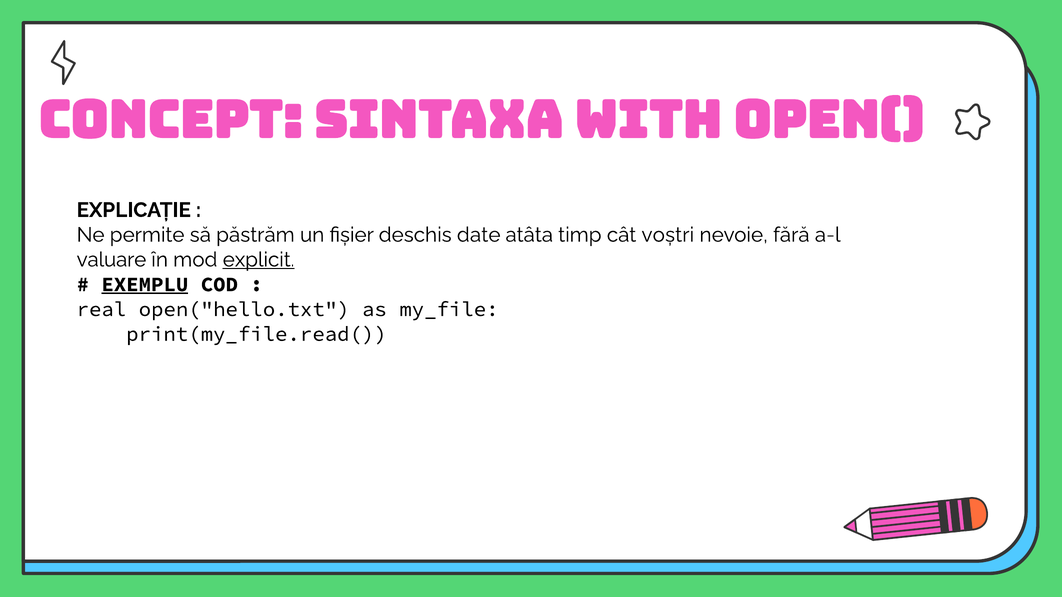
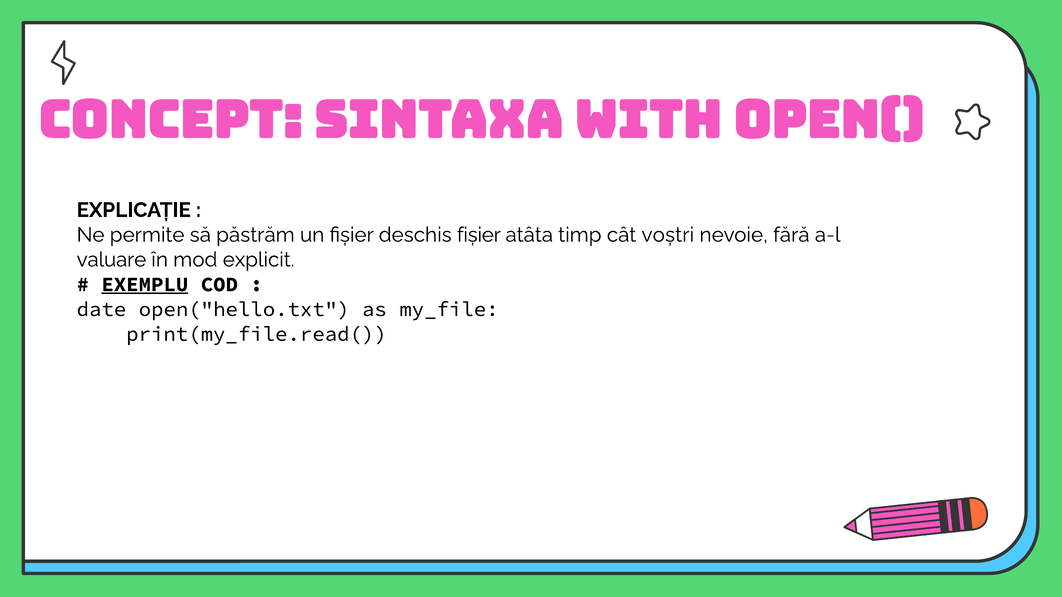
deschis date: date -> fișier (479, 235)
explicit underline: present -> none (259, 260)
real: real -> date (101, 309)
